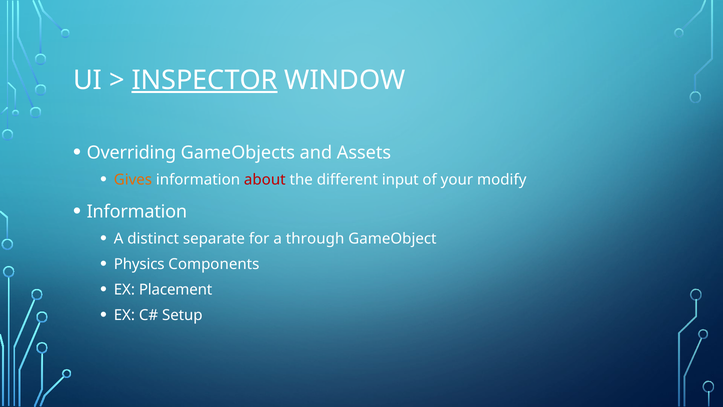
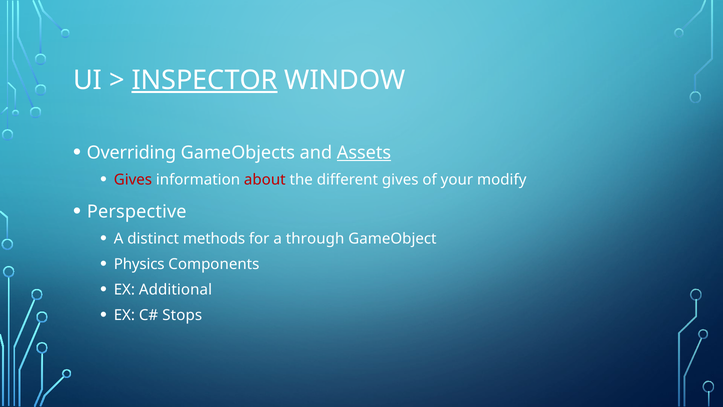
Assets underline: none -> present (364, 153)
Gives colour: orange -> red (133, 180)
different input: input -> gives (400, 180)
Information: Information -> Perspective (137, 212)
separate: separate -> methods (214, 239)
Placement: Placement -> Additional (175, 290)
Setup: Setup -> Stops (182, 315)
